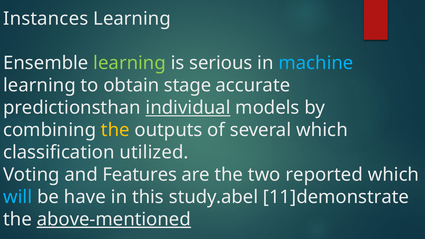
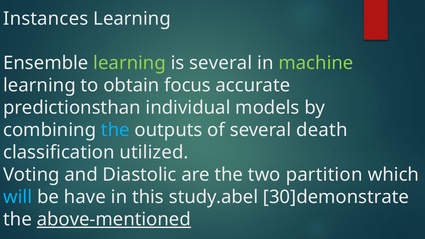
is serious: serious -> several (221, 63)
machine colour: light blue -> light green (316, 63)
stage: stage -> focus (188, 86)
individual underline: present -> none (188, 108)
the colour: yellow -> light blue (115, 130)
several which: which -> death (322, 130)
Features: Features -> Diastolic (140, 175)
reported: reported -> partition (324, 175)
11]demonstrate: 11]demonstrate -> 30]demonstrate (336, 197)
